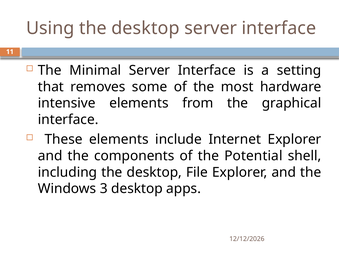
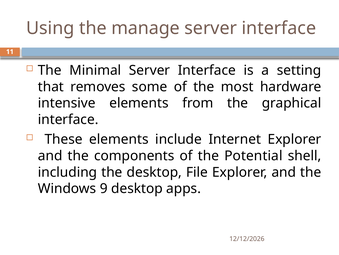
Using the desktop: desktop -> manage (146, 28)
3: 3 -> 9 (104, 188)
